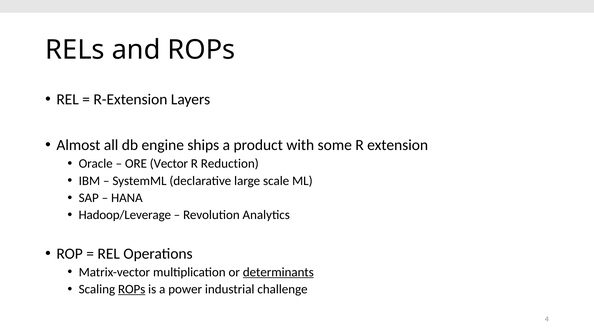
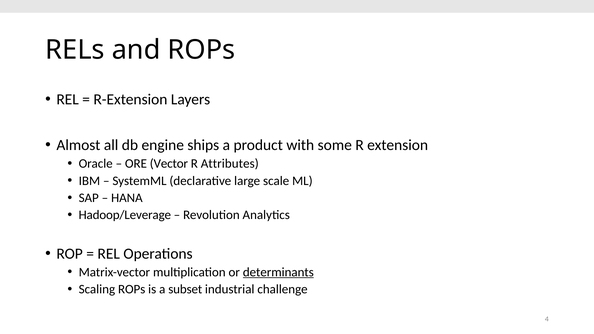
Reduction: Reduction -> Attributes (230, 164)
ROPs underline: present -> none (132, 289)
power: power -> subset (185, 289)
